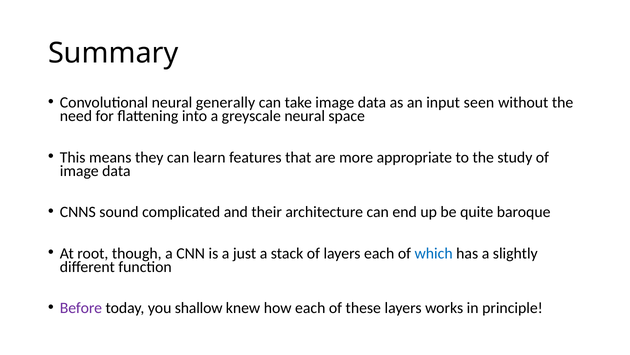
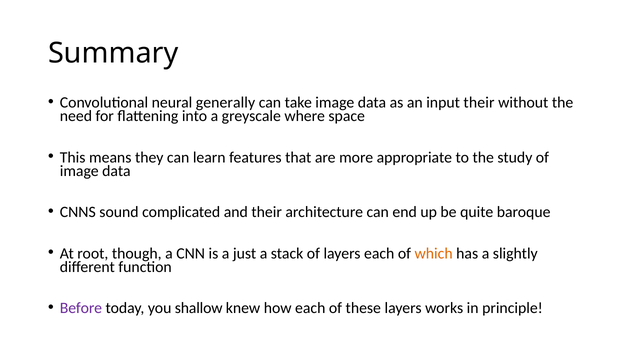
input seen: seen -> their (479, 102)
greyscale neural: neural -> where (305, 116)
which colour: blue -> orange (434, 253)
